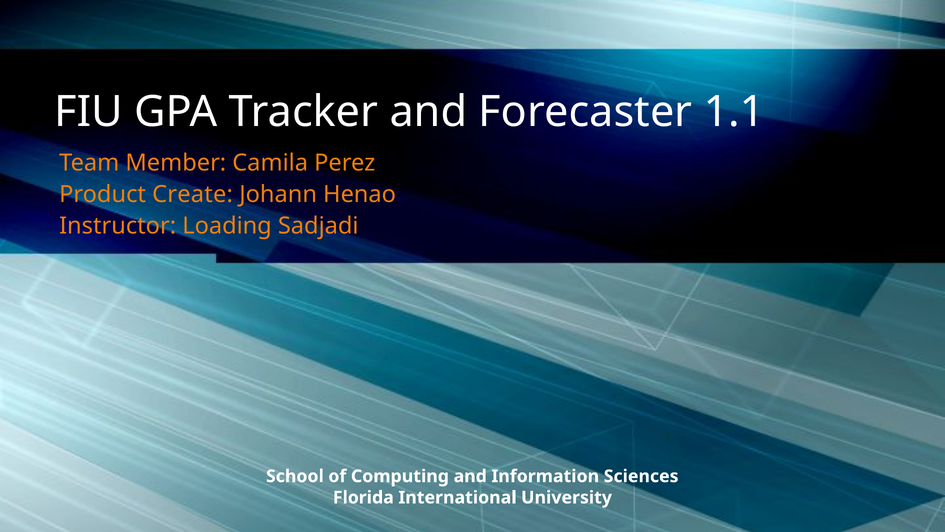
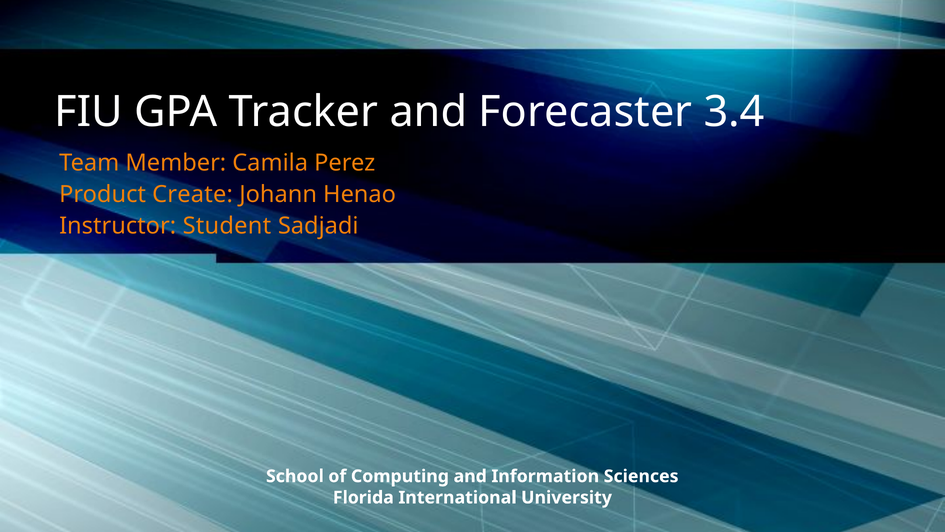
1.1: 1.1 -> 3.4 (734, 112)
Loading: Loading -> Student (227, 226)
